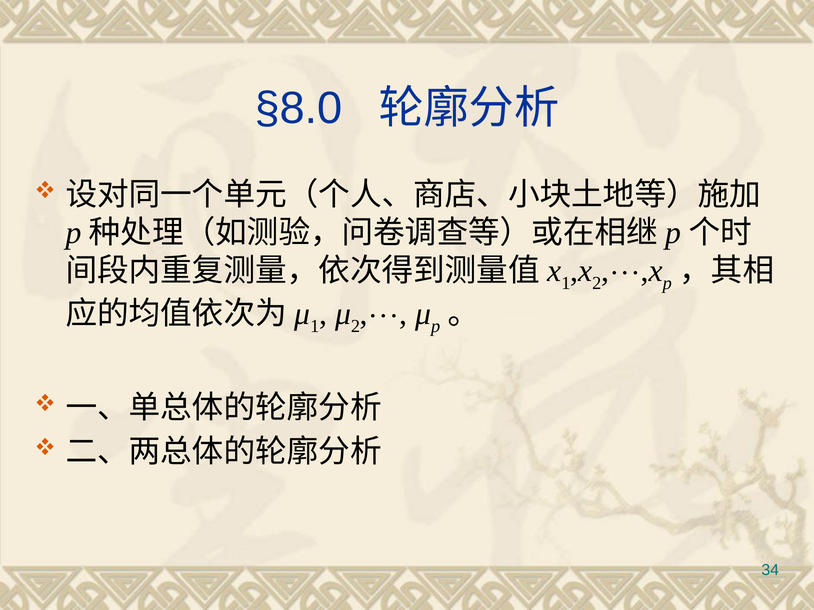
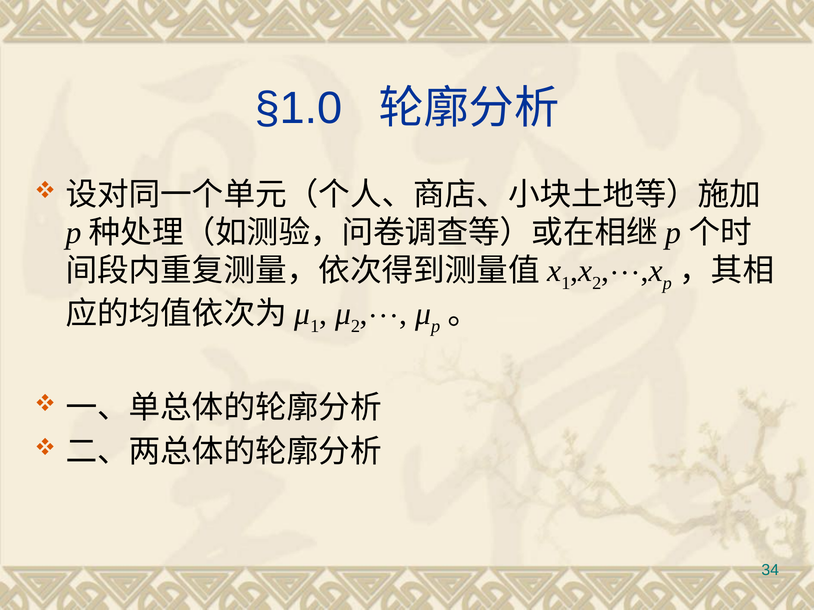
§8.0: §8.0 -> §1.0 (299, 108)
